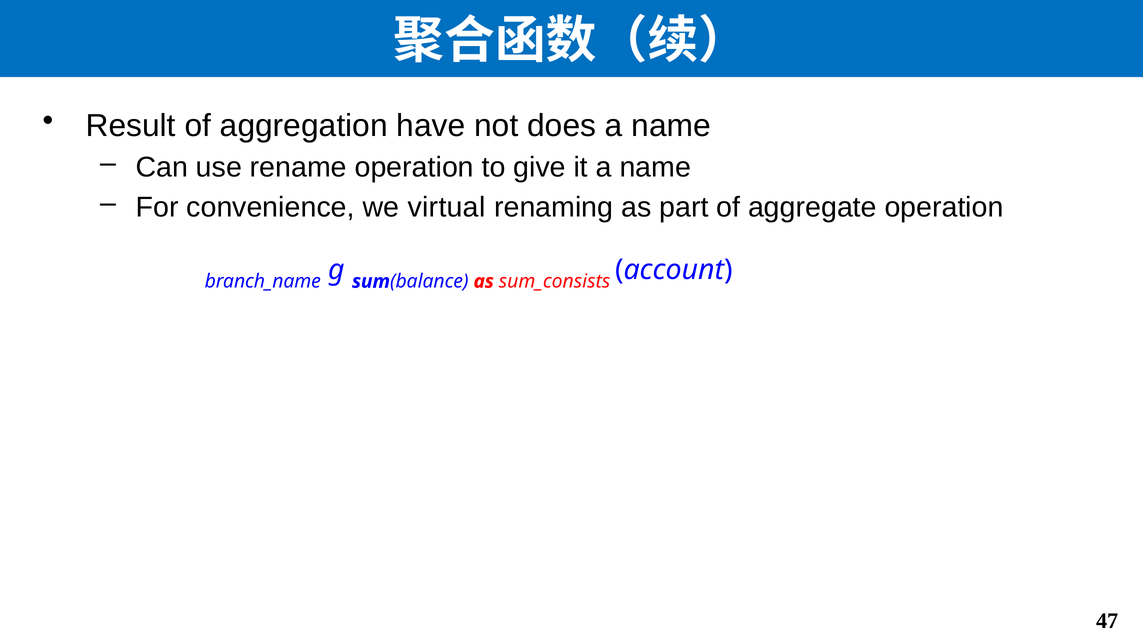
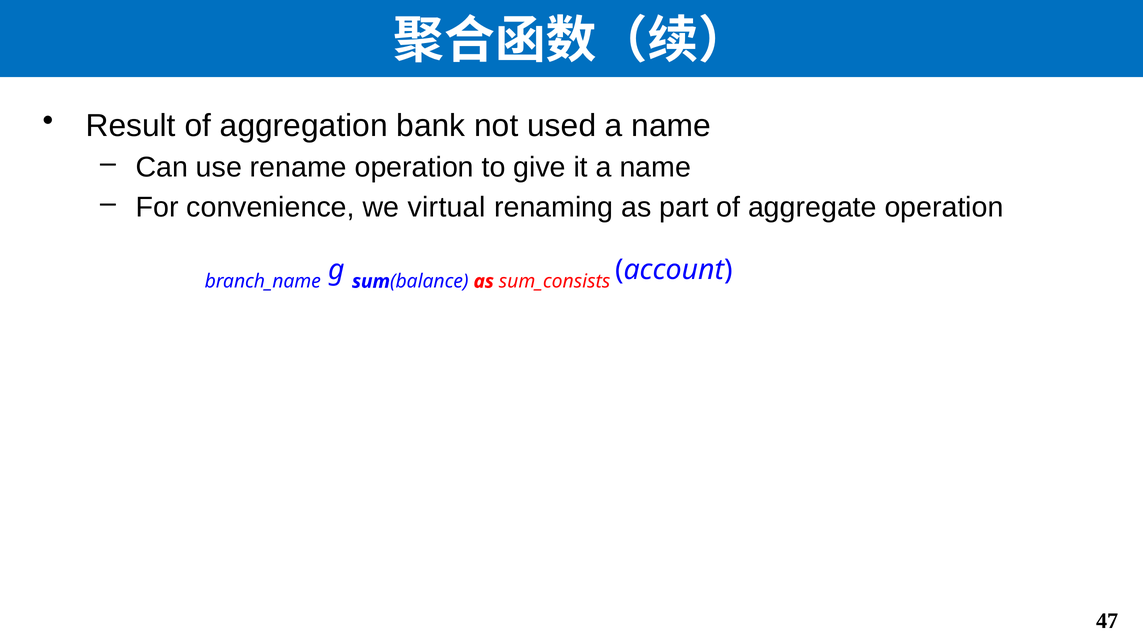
have: have -> bank (431, 126)
does: does -> used (562, 126)
